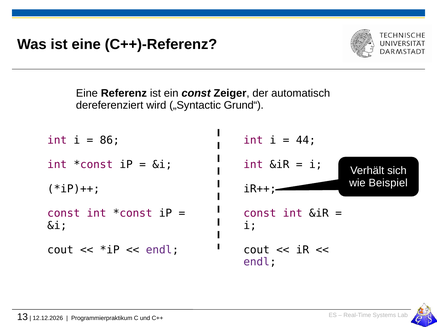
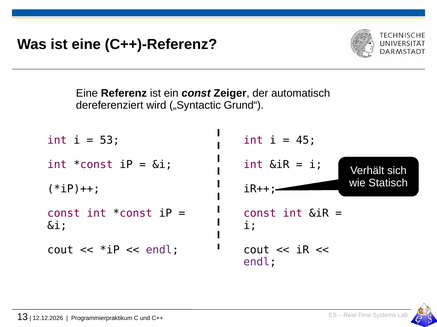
86: 86 -> 53 (110, 141)
44: 44 -> 45 (306, 141)
Beispiel: Beispiel -> Statisch (388, 183)
